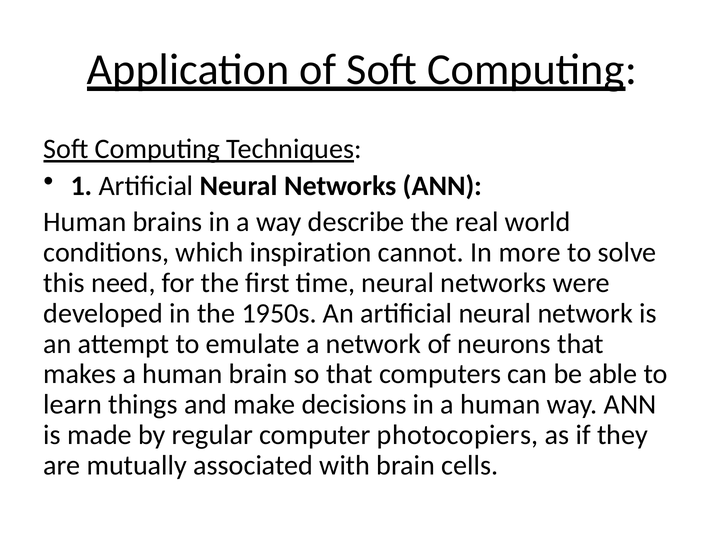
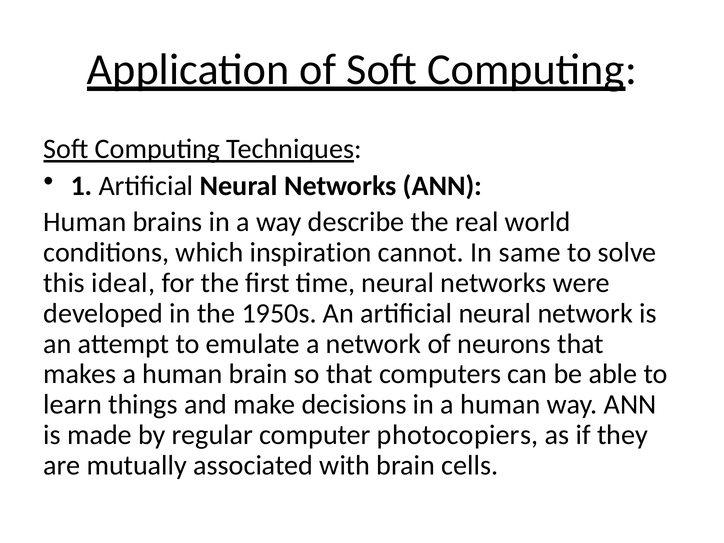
more: more -> same (530, 253)
need: need -> ideal (123, 283)
